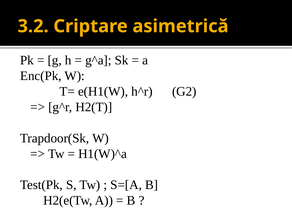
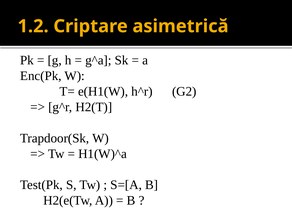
3.2: 3.2 -> 1.2 (33, 26)
